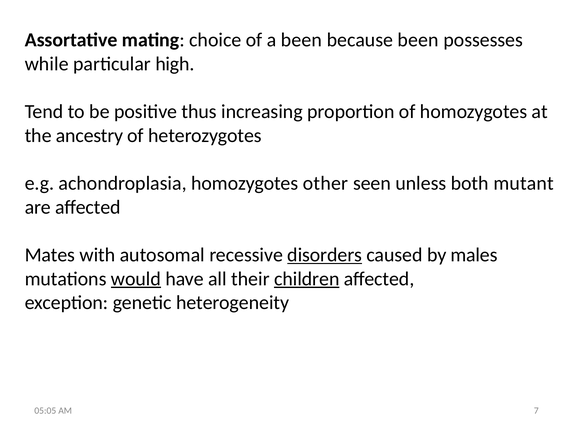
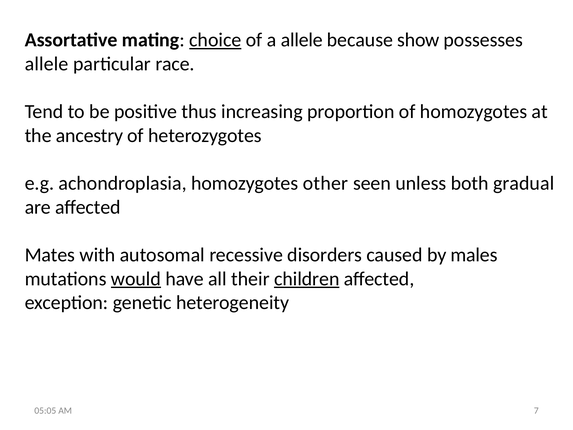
choice underline: none -> present (215, 40)
a been: been -> allele (302, 40)
because been: been -> show (418, 40)
while: while -> allele (47, 64)
high: high -> race (175, 64)
mutant: mutant -> gradual (524, 183)
disorders underline: present -> none (325, 255)
